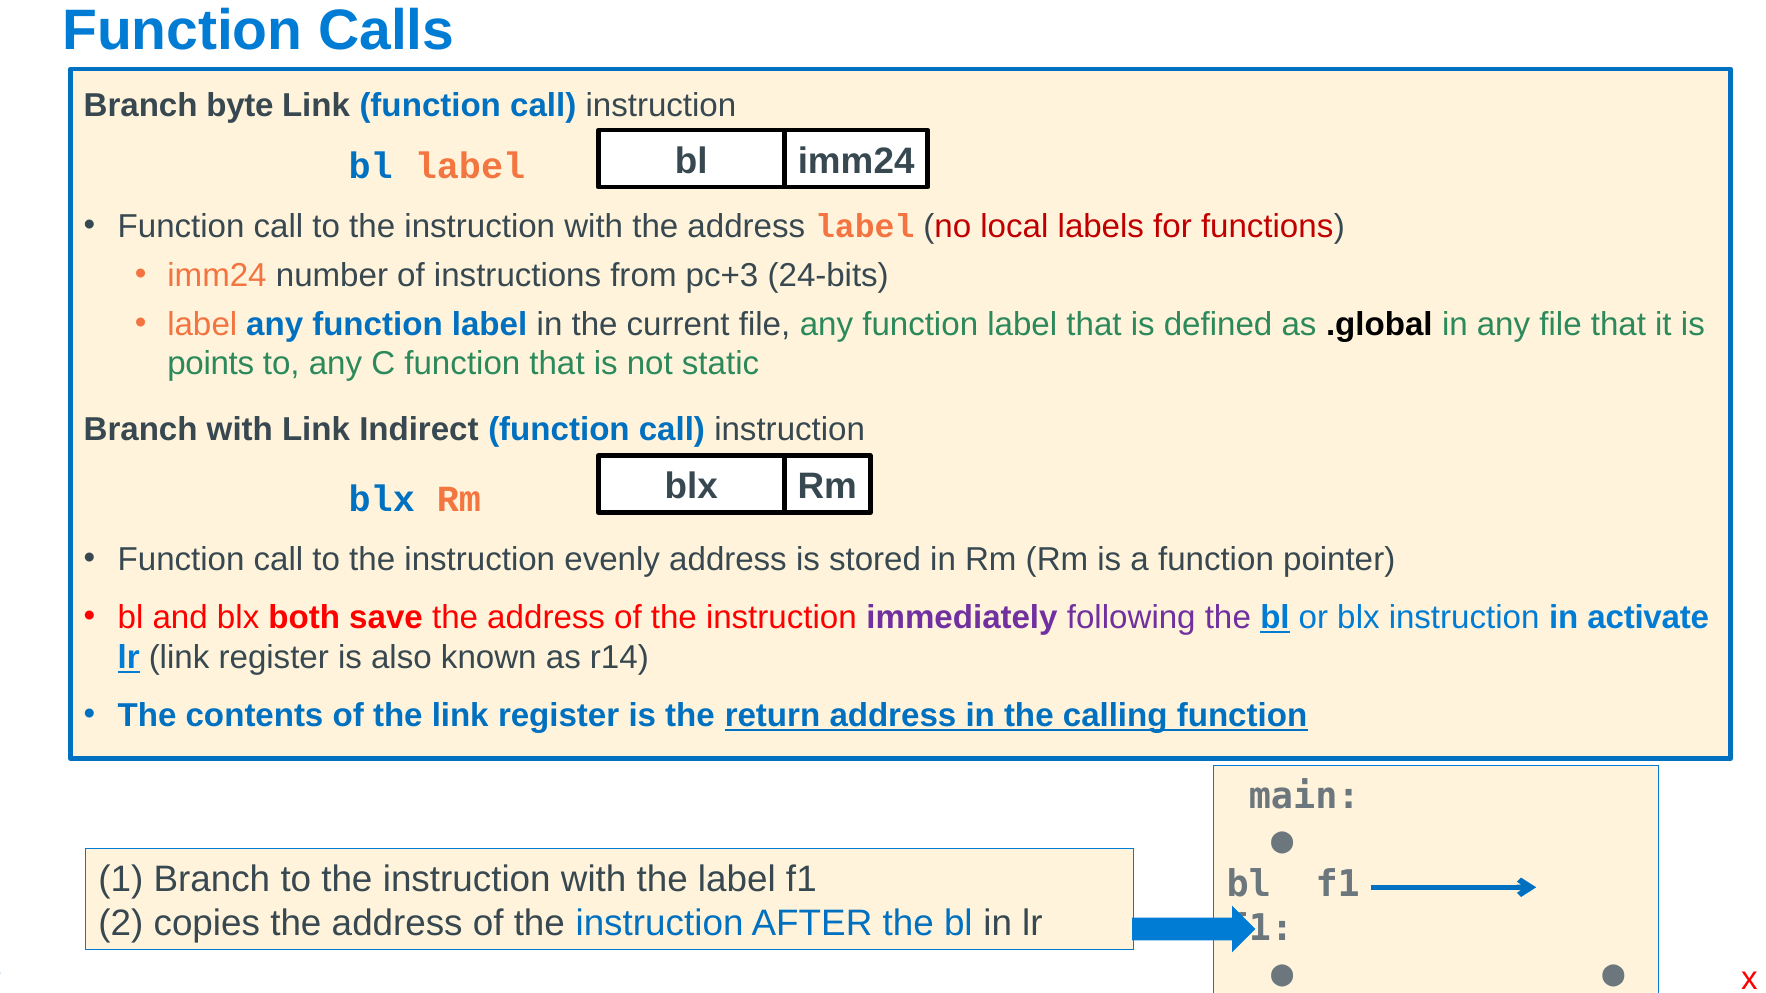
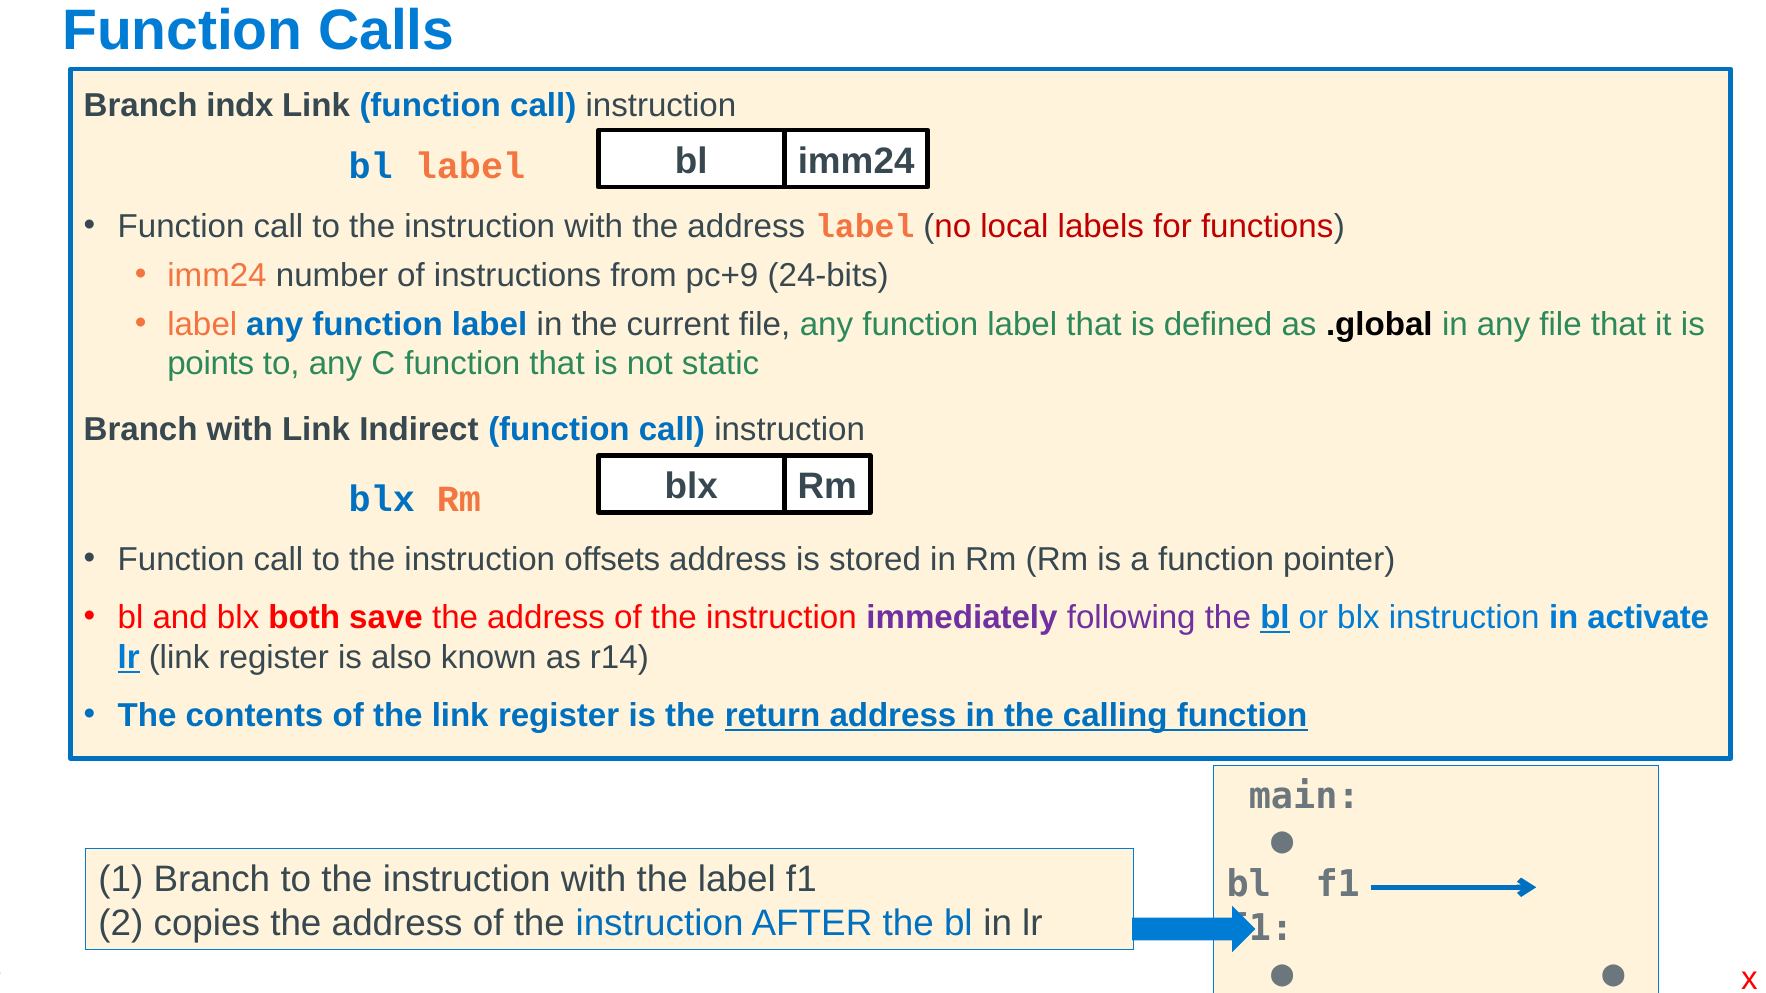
byte: byte -> indx (240, 106)
pc+3: pc+3 -> pc+9 (722, 275)
evenly: evenly -> offsets (612, 560)
